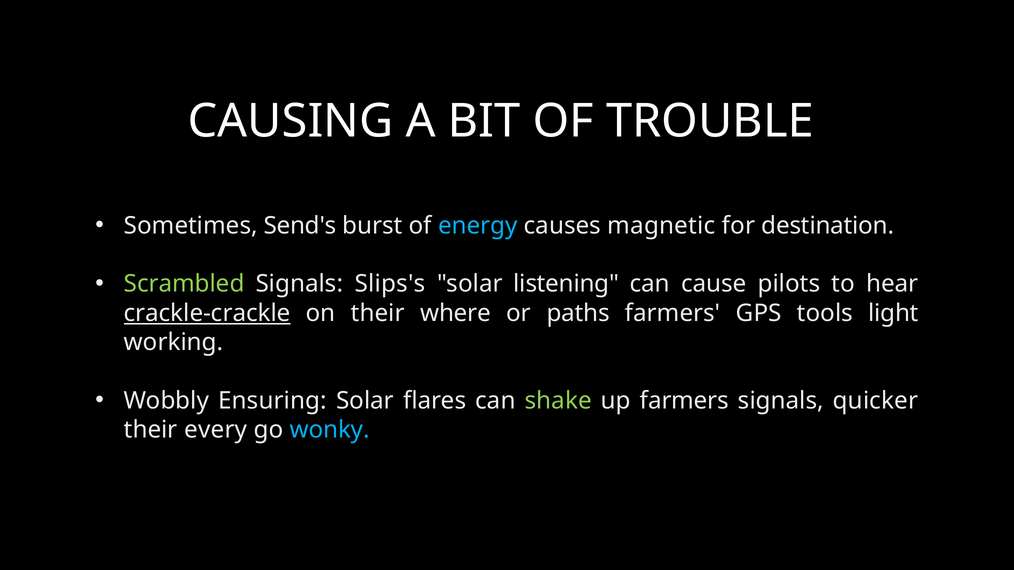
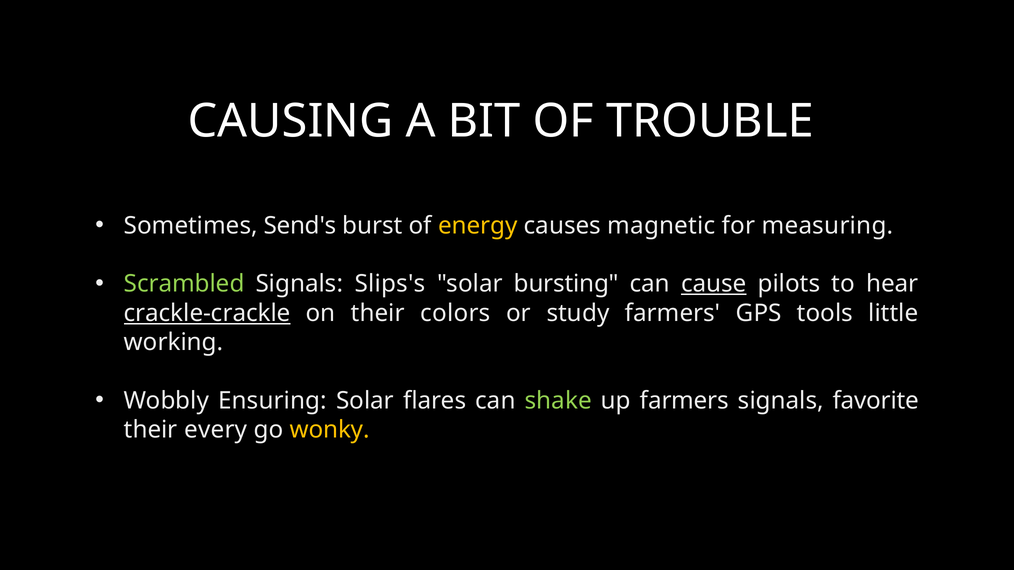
energy colour: light blue -> yellow (478, 226)
destination: destination -> measuring (827, 226)
listening: listening -> bursting (566, 284)
cause underline: none -> present (714, 284)
where: where -> colors (455, 313)
paths: paths -> study (578, 313)
light: light -> little (893, 313)
quicker: quicker -> favorite (876, 401)
wonky colour: light blue -> yellow (330, 430)
